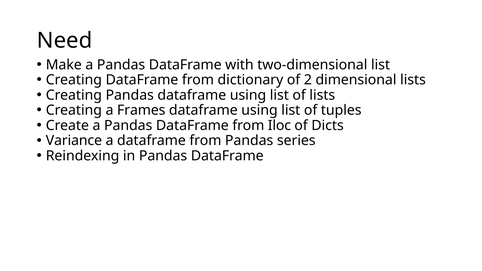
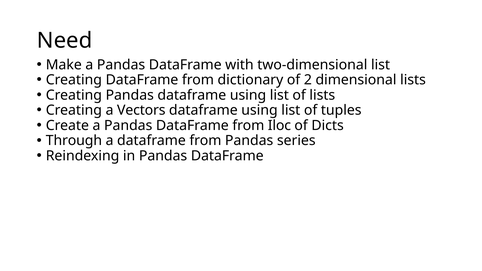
Frames: Frames -> Vectors (141, 110)
Variance: Variance -> Through (74, 141)
